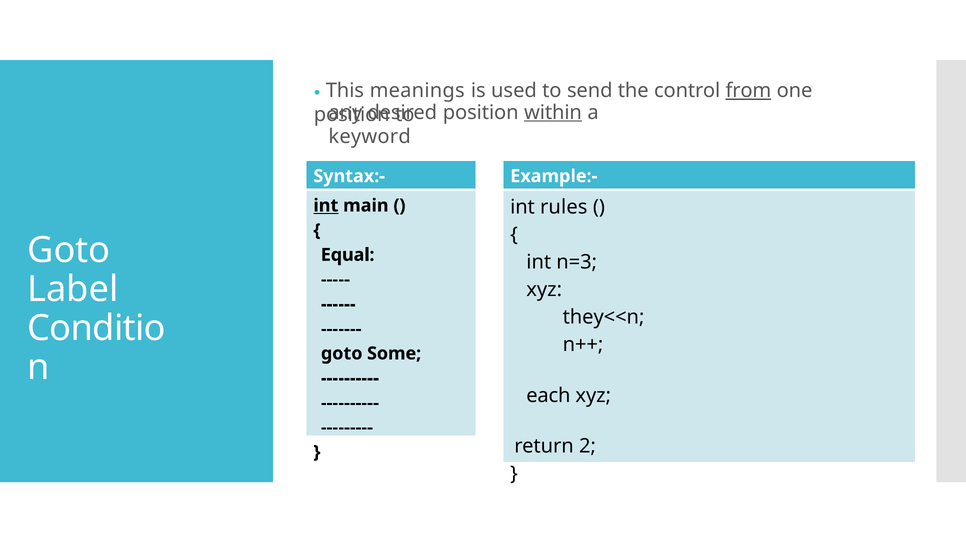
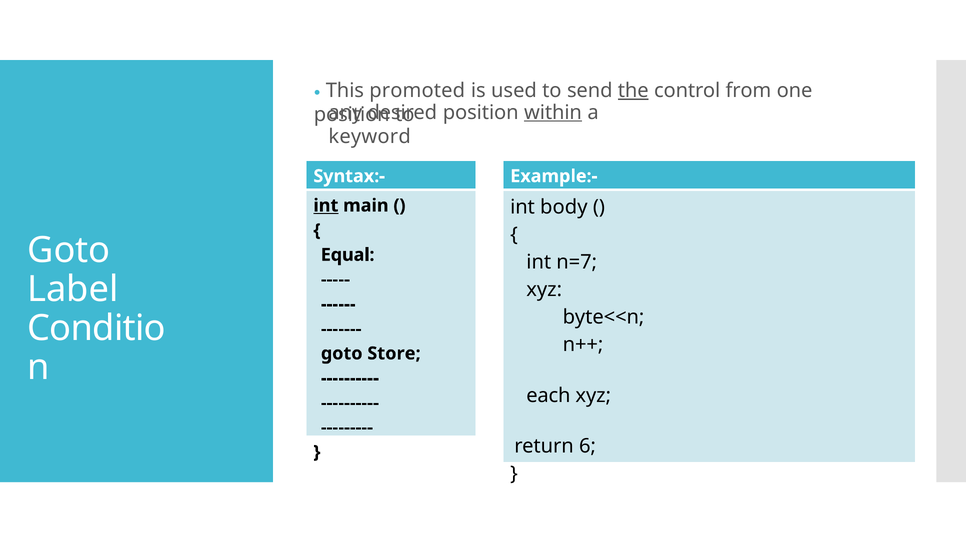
meanings: meanings -> promoted (417, 91)
the underline: none -> present (633, 91)
from underline: present -> none (748, 91)
rules: rules -> body (564, 207)
n=3: n=3 -> n=7 (577, 262)
they<<n: they<<n -> byte<<n (604, 317)
Some: Some -> Store (394, 354)
2: 2 -> 6 (587, 447)
